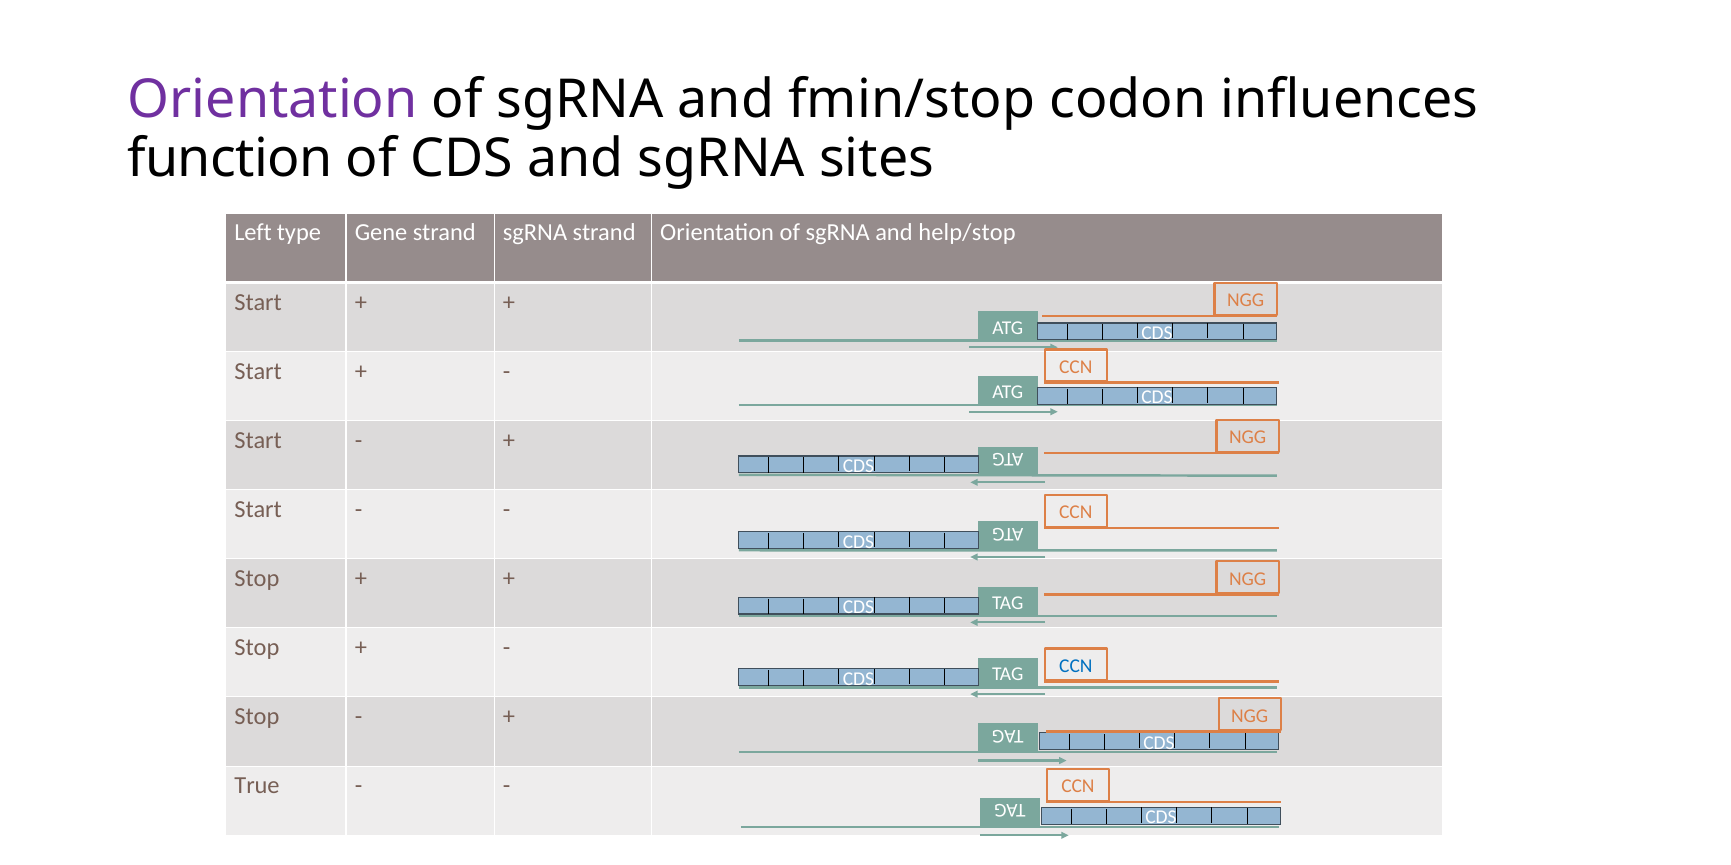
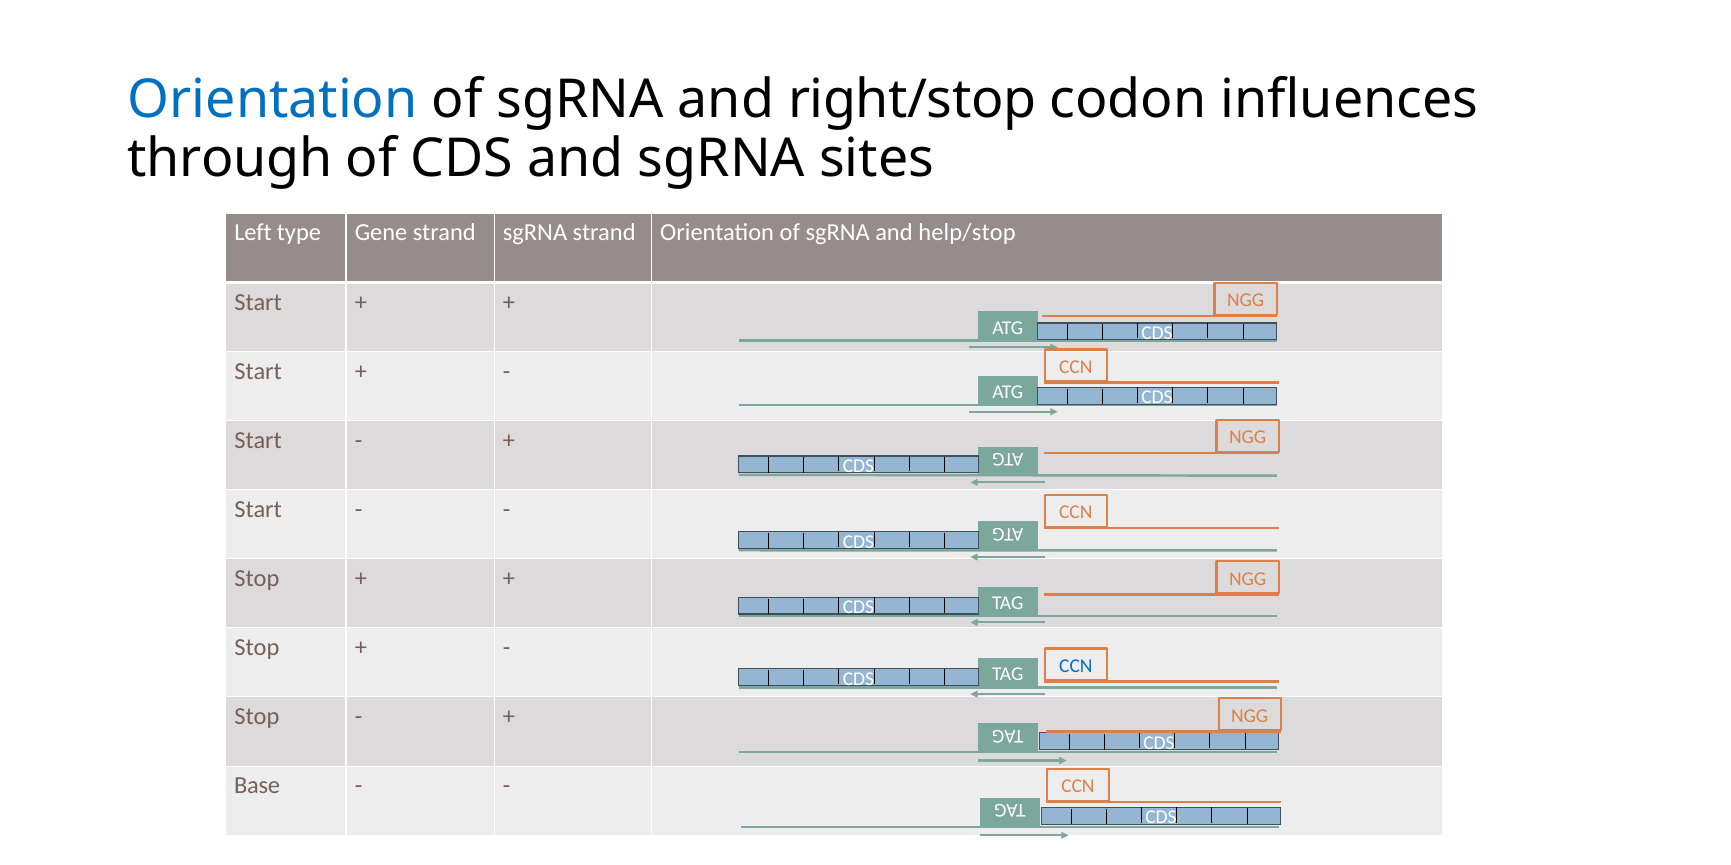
Orientation colour: purple -> blue (273, 100)
fmin/stop: fmin/stop -> right/stop (912, 100)
function: function -> through (230, 158)
True: True -> Base (257, 786)
